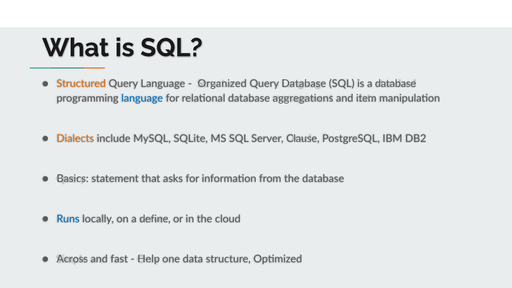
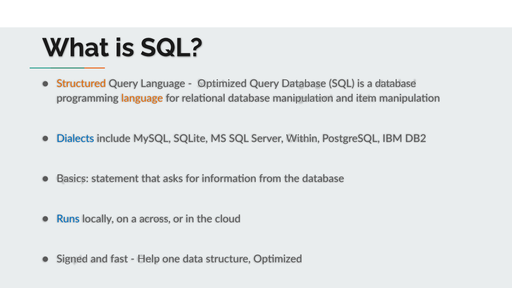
Organized: Organized -> Optimized (222, 84)
language colour: blue -> orange (142, 98)
database aggregations: aggregations -> manipulation (303, 98)
Dialects colour: orange -> blue (75, 139)
Clause: Clause -> Within (303, 139)
define: define -> across (155, 219)
Across: Across -> Signed (72, 259)
